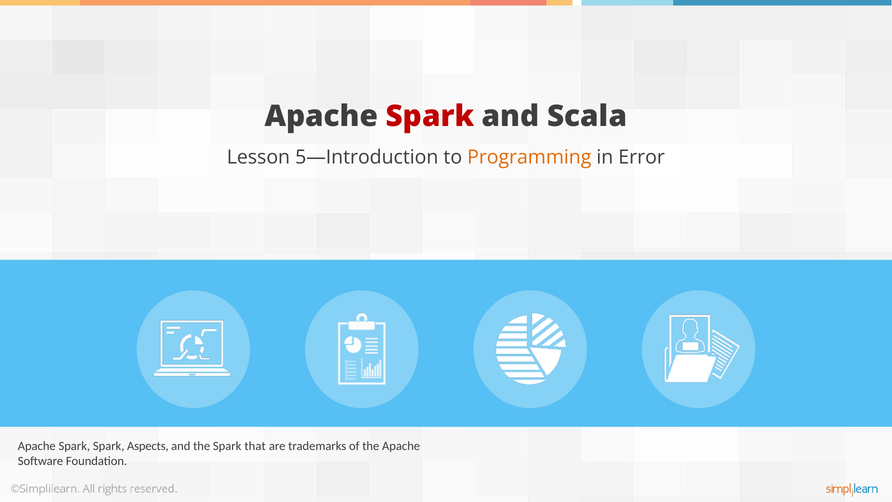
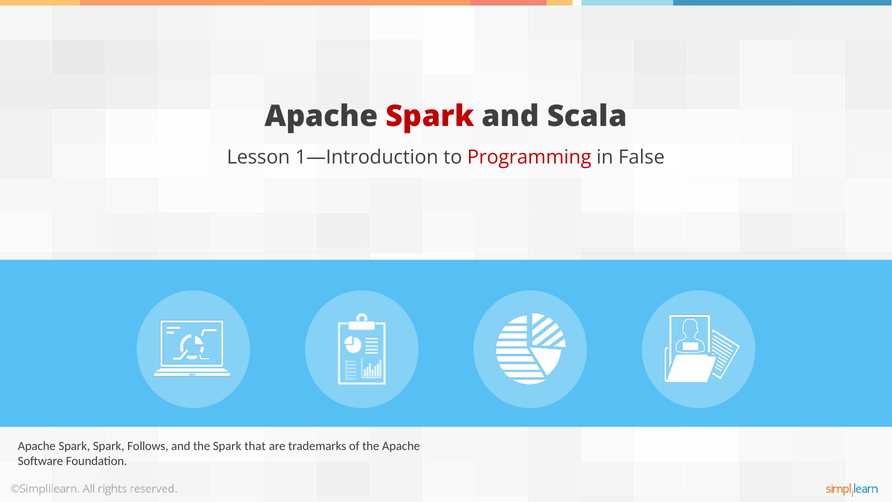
5—Introduction: 5—Introduction -> 1—Introduction (367, 157)
Programming colour: orange -> red (529, 157)
Error: Error -> False (642, 157)
Aspects: Aspects -> Follows (148, 446)
